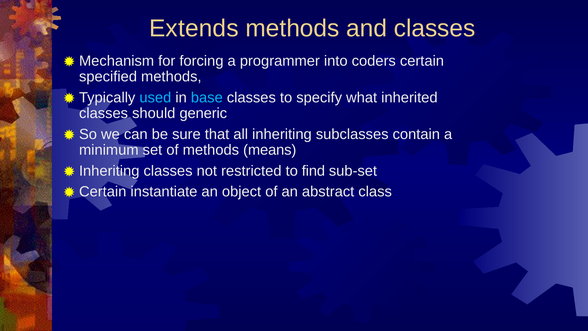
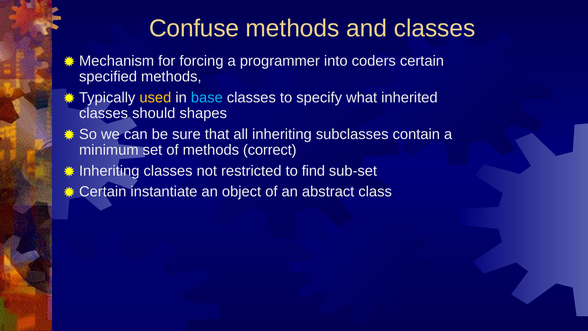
Extends: Extends -> Confuse (194, 29)
used colour: light blue -> yellow (155, 98)
generic: generic -> shapes (203, 113)
means: means -> correct (270, 150)
